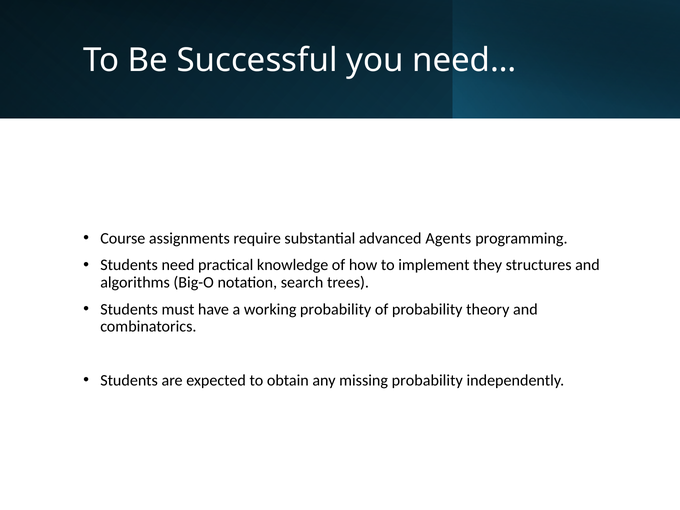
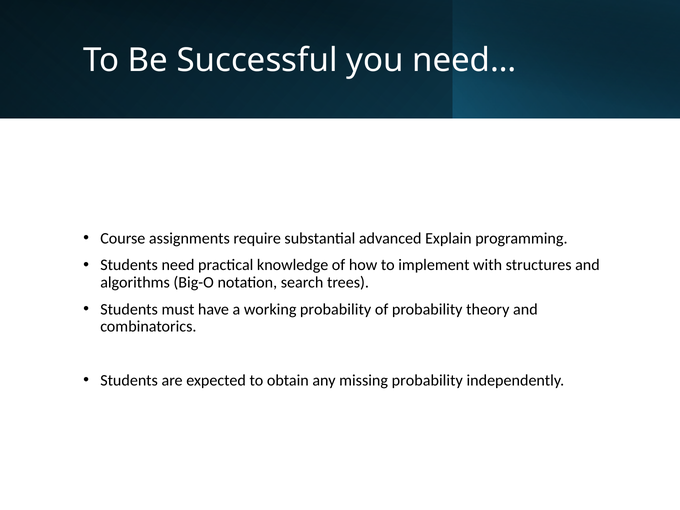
Agents: Agents -> Explain (448, 238)
they: they -> with (488, 265)
